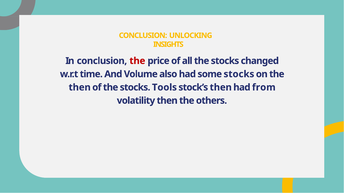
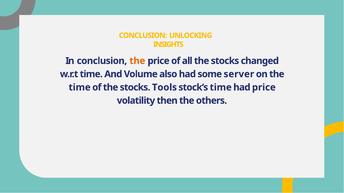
the colour: red -> orange (137, 61)
some stocks: stocks -> server (239, 74)
then: then -> time (80, 88)
stock’s then: then -> time (221, 88)
had from: from -> price (264, 88)
